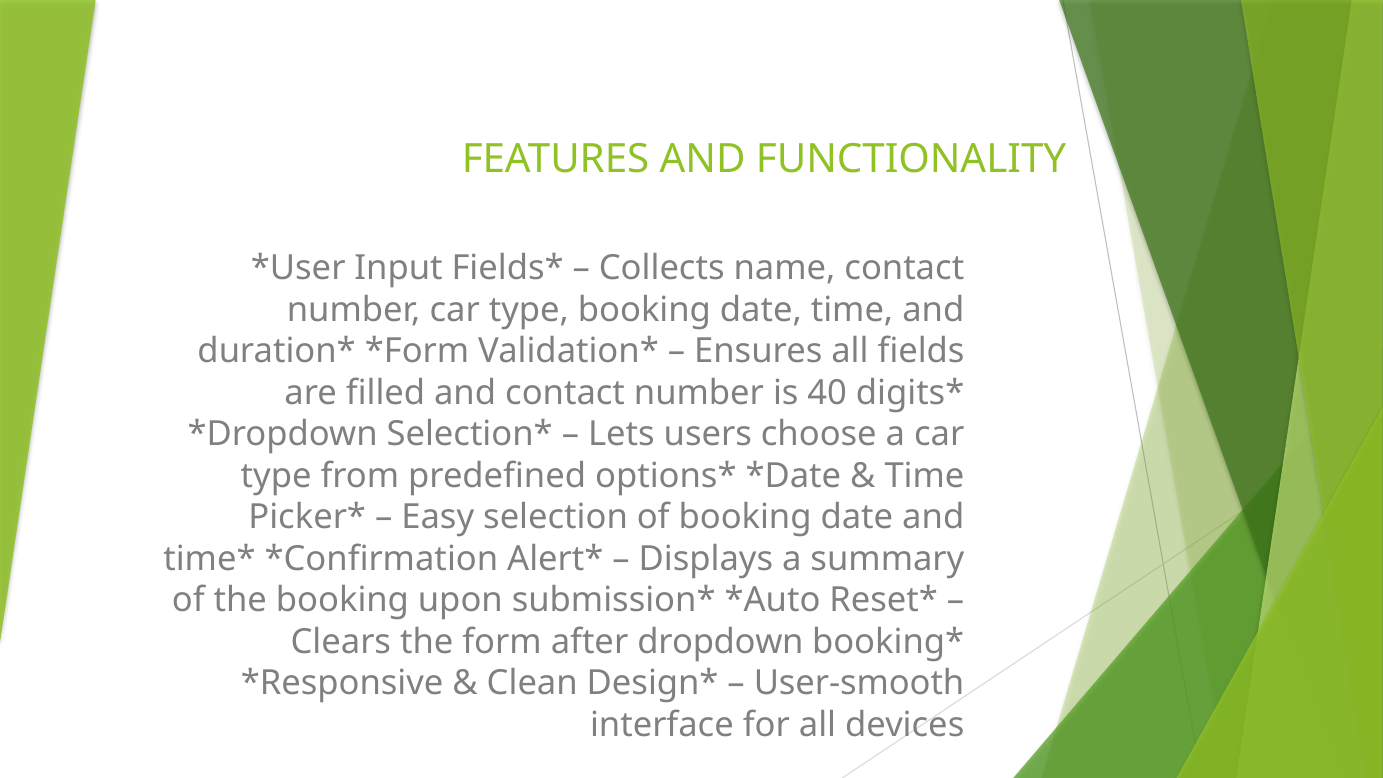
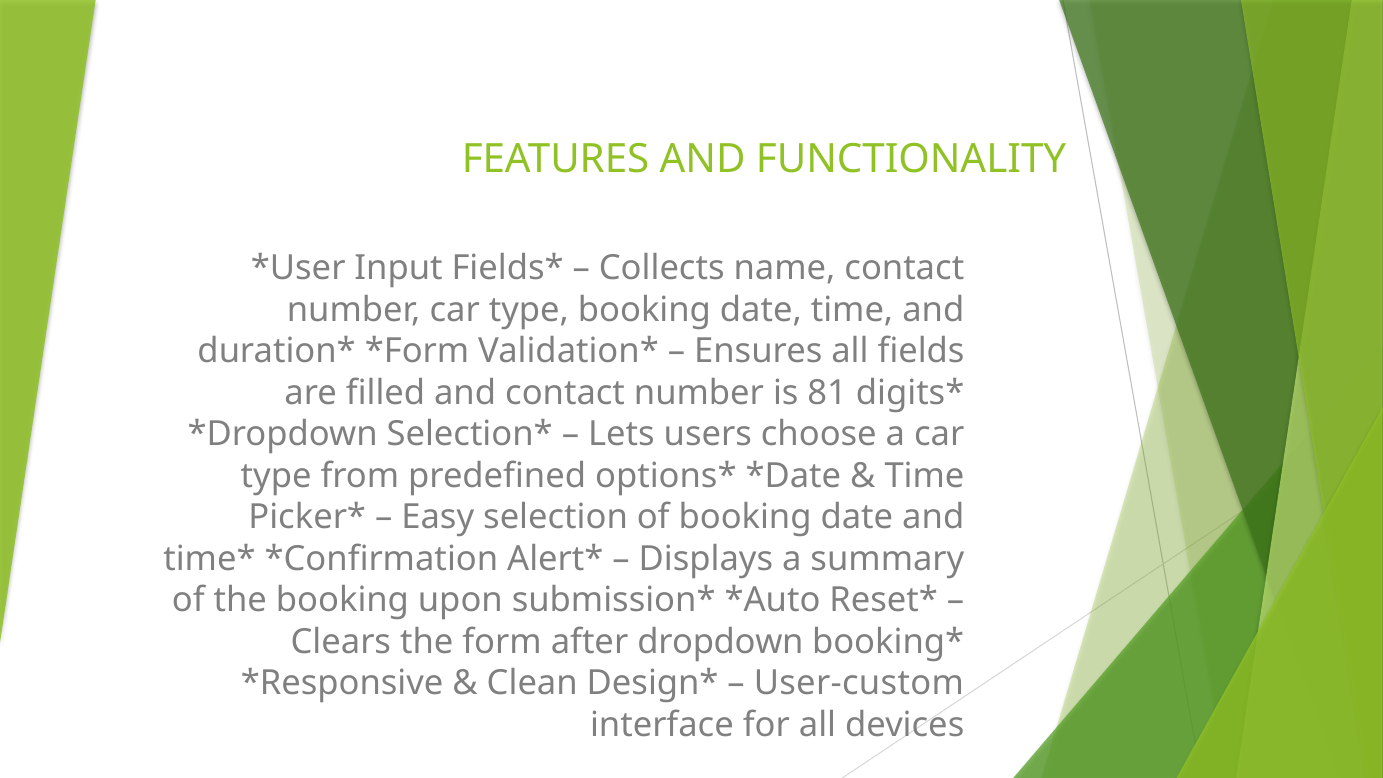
40: 40 -> 81 (827, 393)
User-smooth: User-smooth -> User-custom (859, 683)
